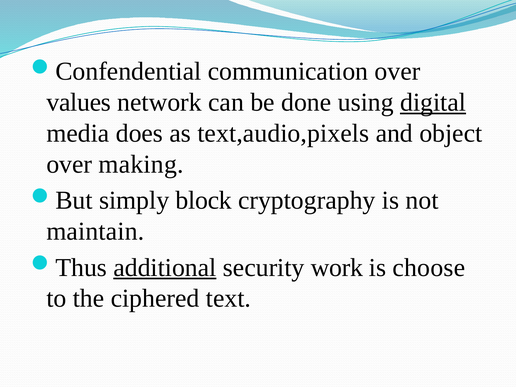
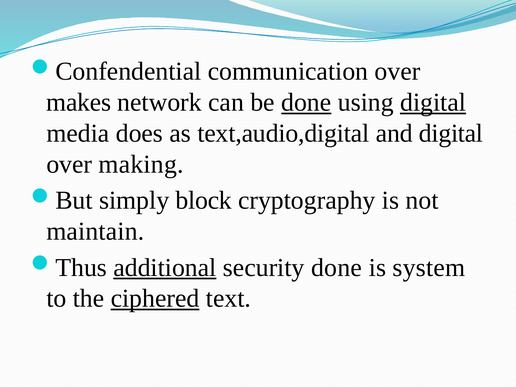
values: values -> makes (79, 102)
done underline: none -> present (306, 102)
text,audio,pixels: text,audio,pixels -> text,audio,digital (283, 133)
and object: object -> digital (451, 133)
security work: work -> done (337, 268)
choose: choose -> system (429, 268)
ciphered underline: none -> present (155, 298)
